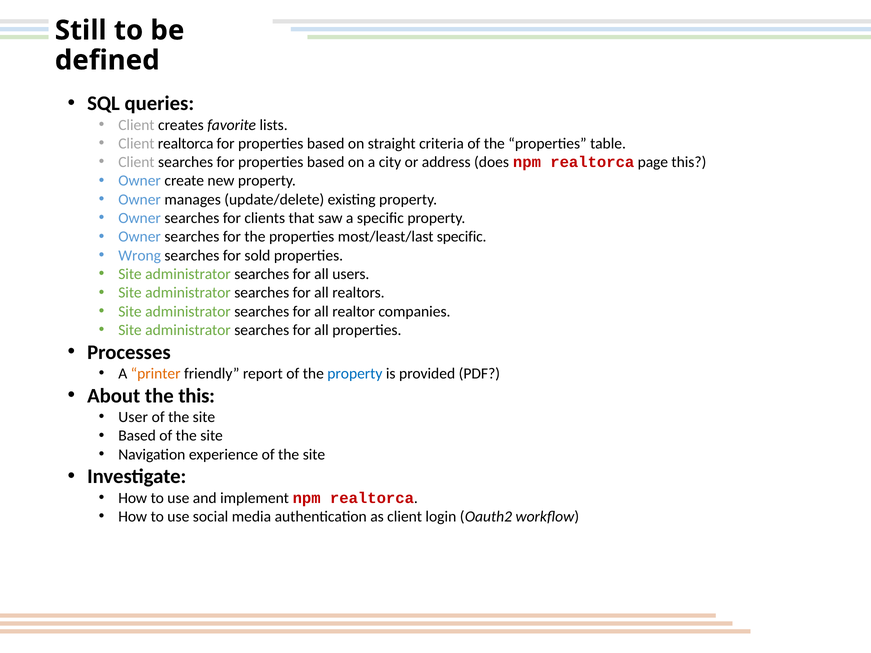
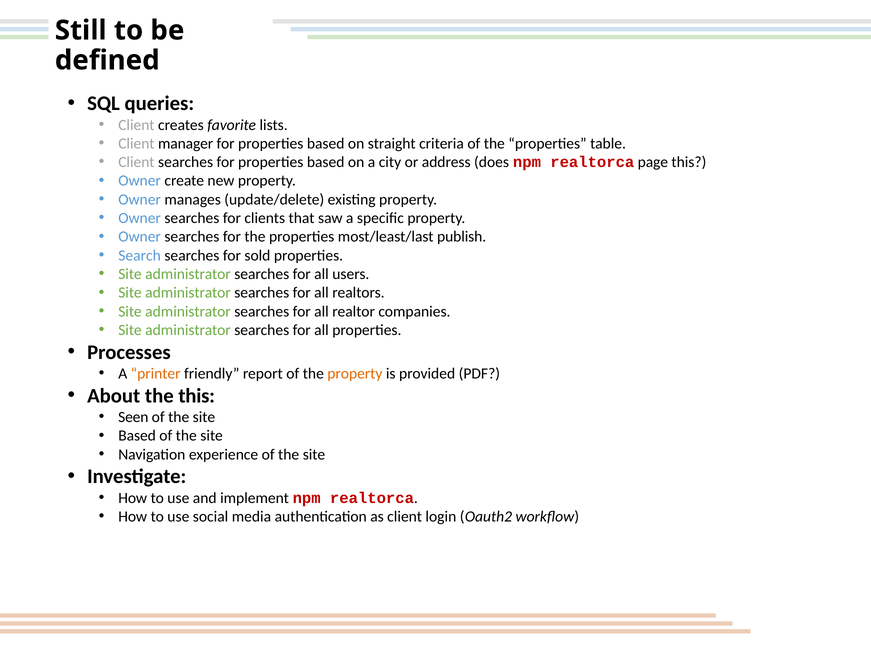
Client realtorca: realtorca -> manager (186, 144)
most/least/last specific: specific -> publish (462, 237)
Wrong: Wrong -> Search (140, 256)
property colour: blue -> orange (355, 374)
User: User -> Seen (133, 417)
